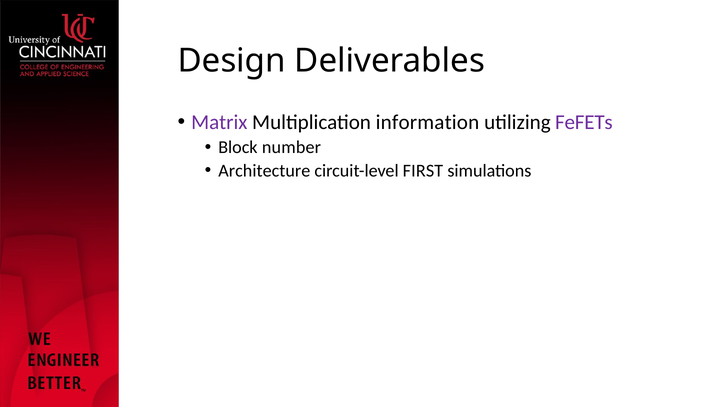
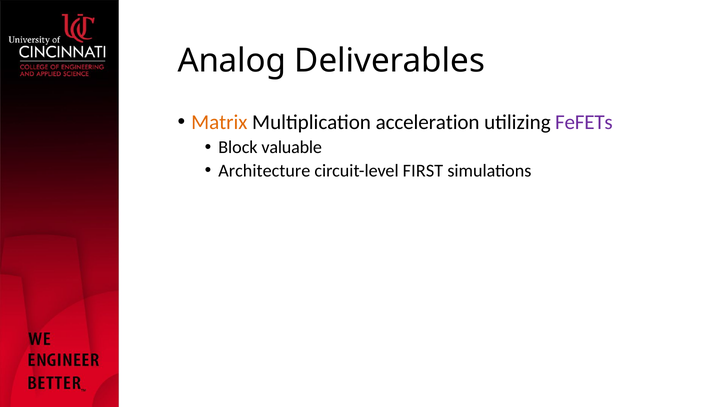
Design: Design -> Analog (232, 61)
Matrix colour: purple -> orange (219, 122)
information: information -> acceleration (428, 122)
number: number -> valuable (292, 147)
